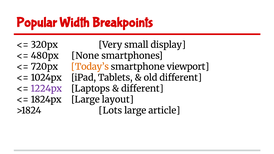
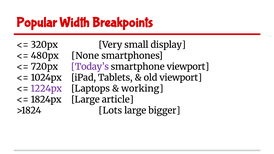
Today’s colour: orange -> purple (90, 67)
old different: different -> viewport (181, 78)
different: different -> working (142, 89)
layout: layout -> article (118, 100)
article: article -> bigger (164, 111)
